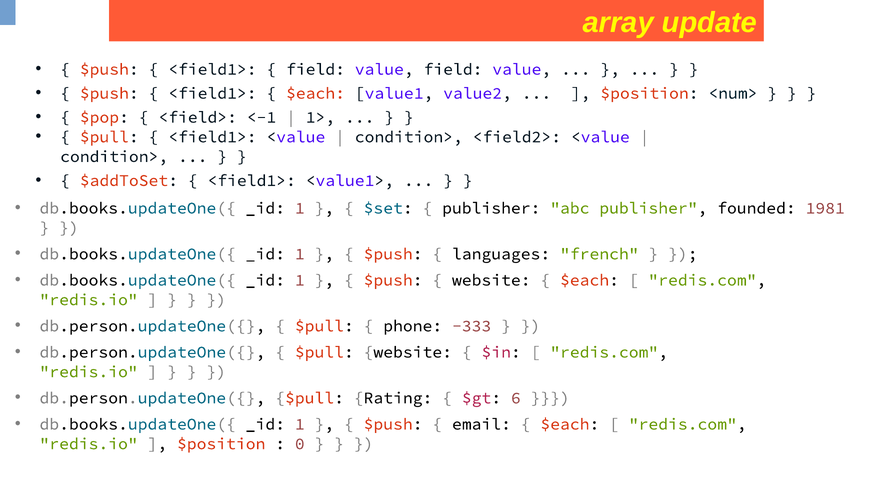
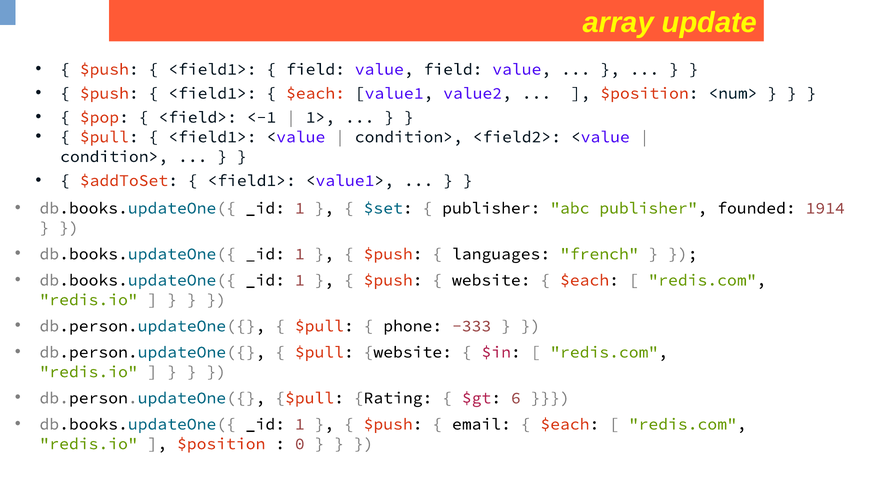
1981: 1981 -> 1914 (825, 208)
